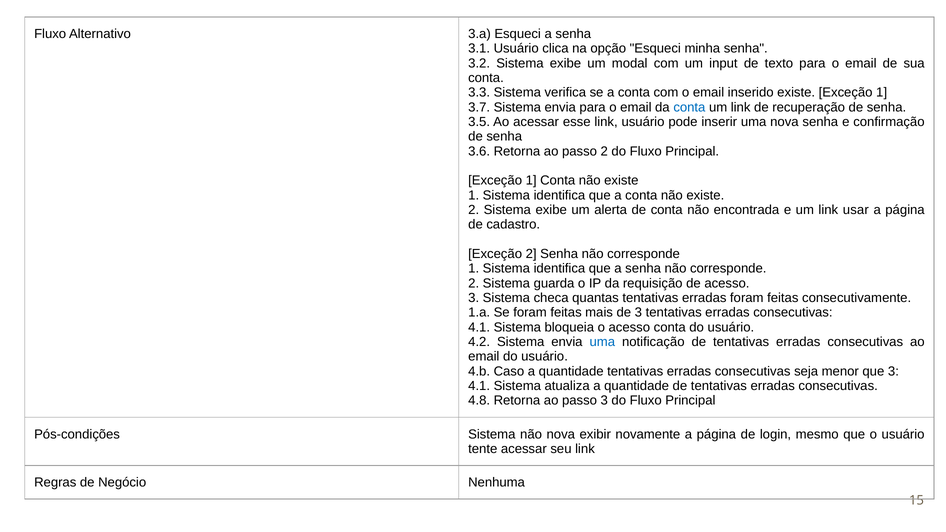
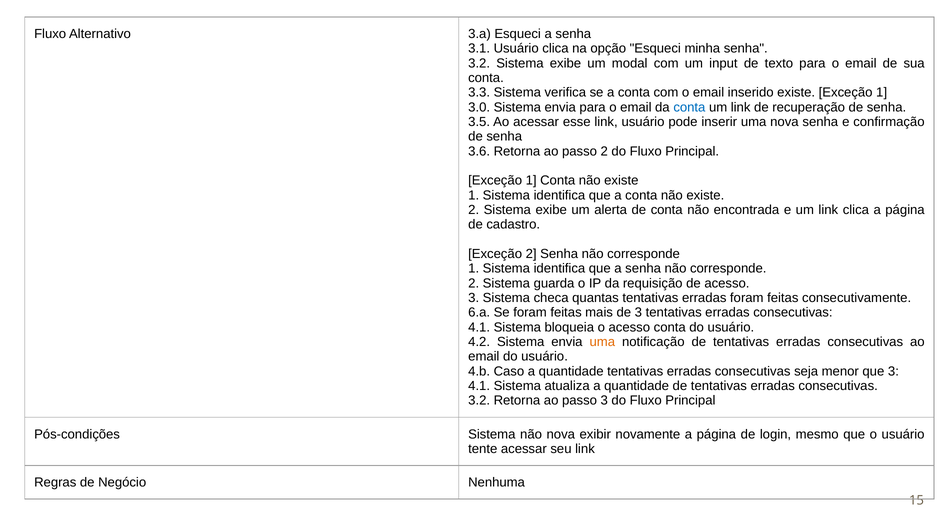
3.7: 3.7 -> 3.0 (479, 107)
link usar: usar -> clica (856, 210)
1.a: 1.a -> 6.a (479, 313)
uma colour: blue -> orange (602, 342)
4.8: 4.8 -> 3.2 (479, 401)
